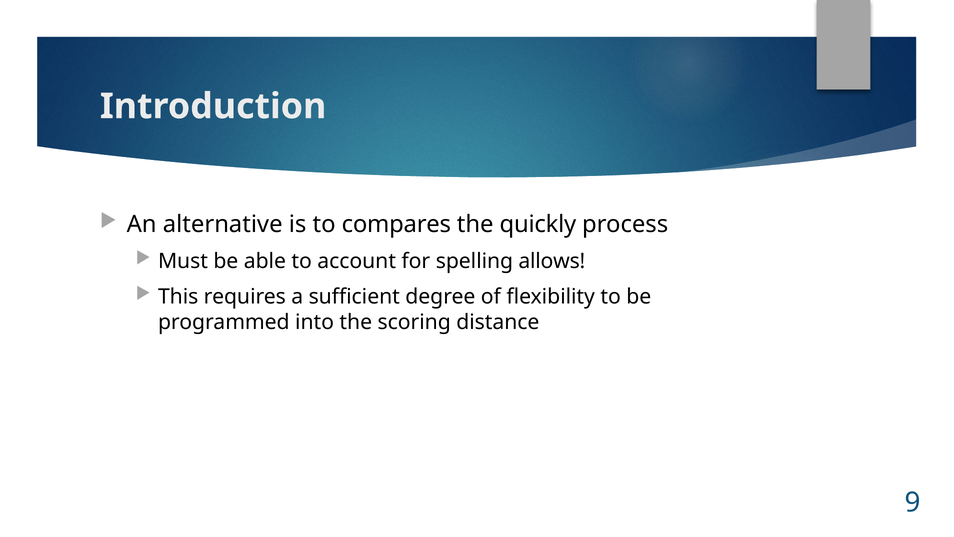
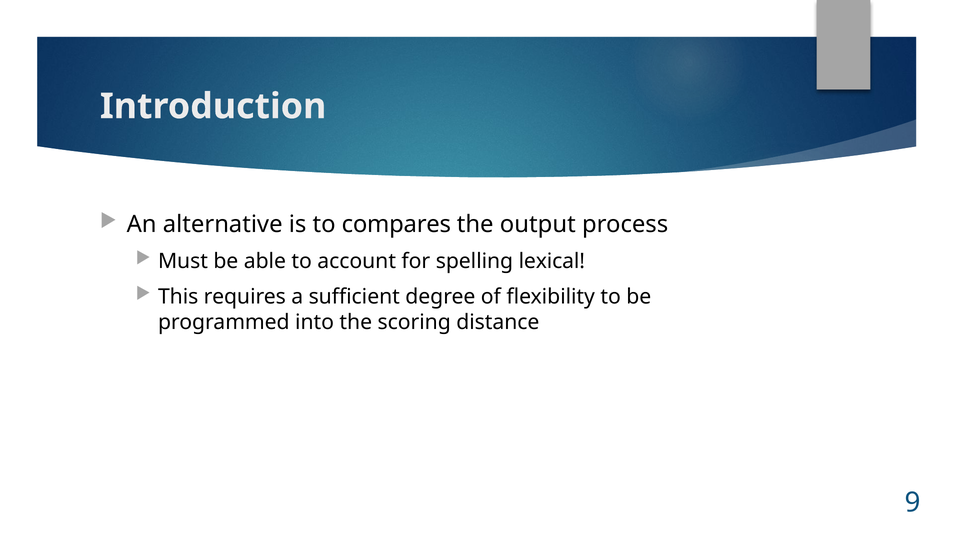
quickly: quickly -> output (538, 224)
allows: allows -> lexical (552, 261)
